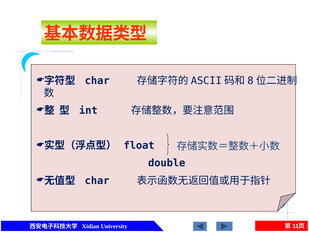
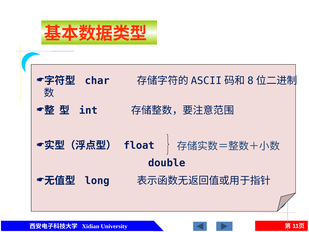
char: char -> long (97, 180)
